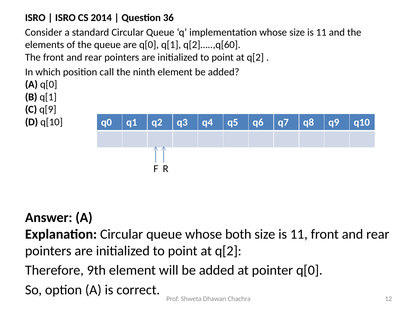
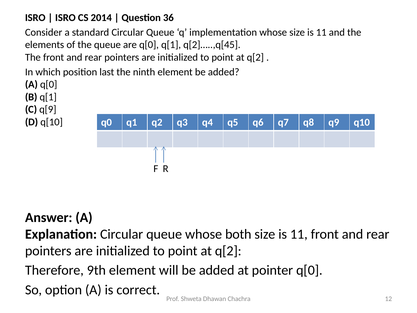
q[2]…..,q[60: q[2]…..,q[60 -> q[2]…..,q[45 (212, 45)
call: call -> last (107, 72)
